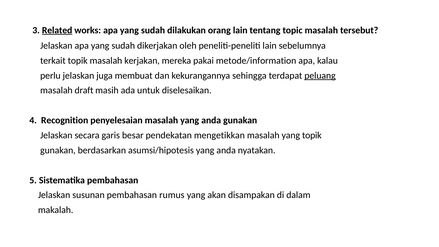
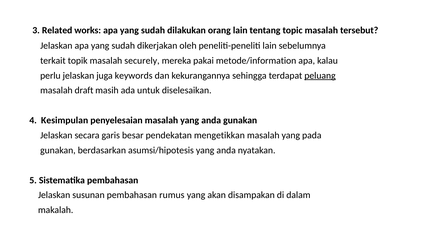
Related underline: present -> none (57, 30)
kerjakan: kerjakan -> securely (142, 61)
membuat: membuat -> keywords (134, 76)
Recognition: Recognition -> Kesimpulan (65, 120)
yang topik: topik -> pada (312, 135)
